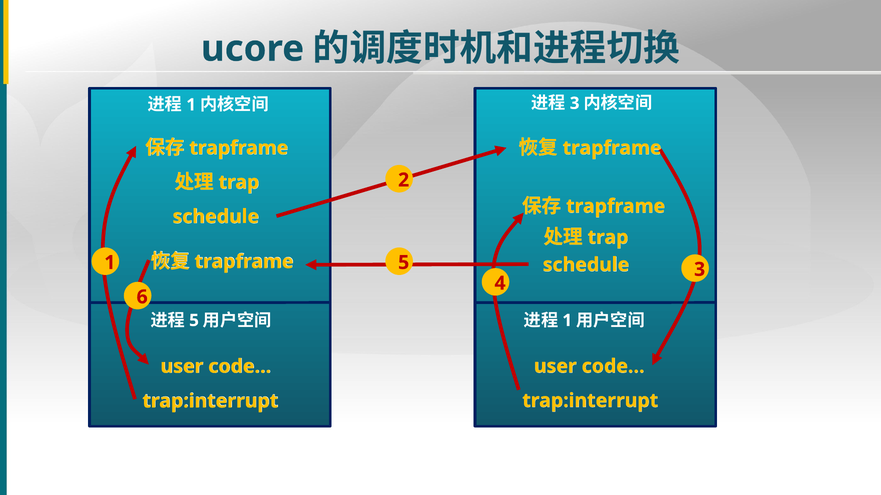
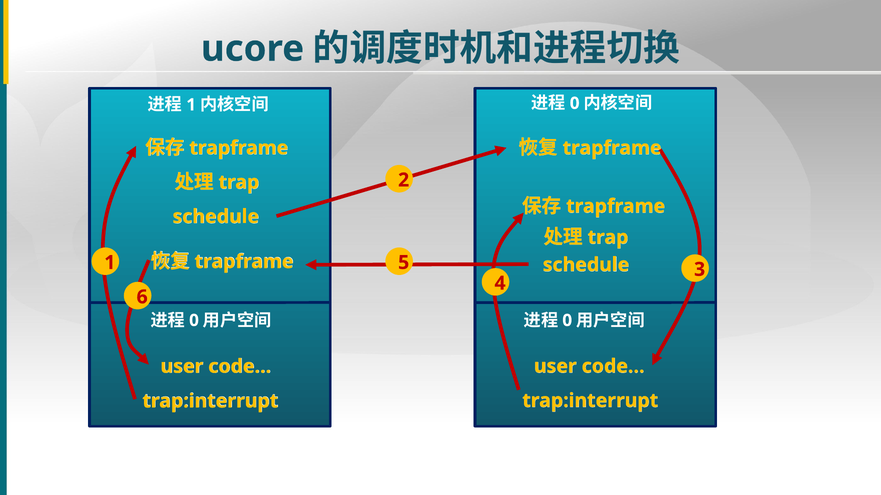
3: 3 -> 0 (575, 103)
5: 5 -> 0 (194, 321)
1: 1 -> 0 (567, 321)
